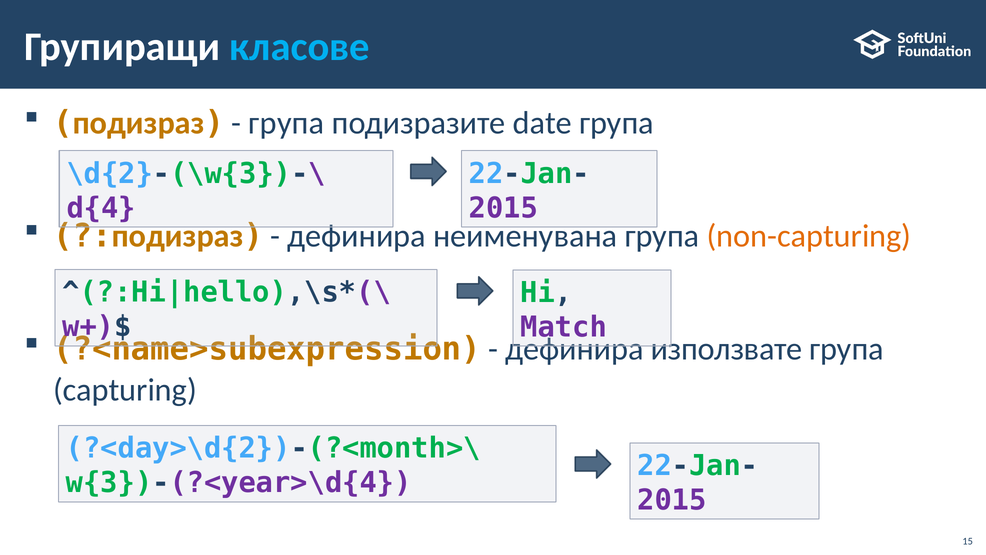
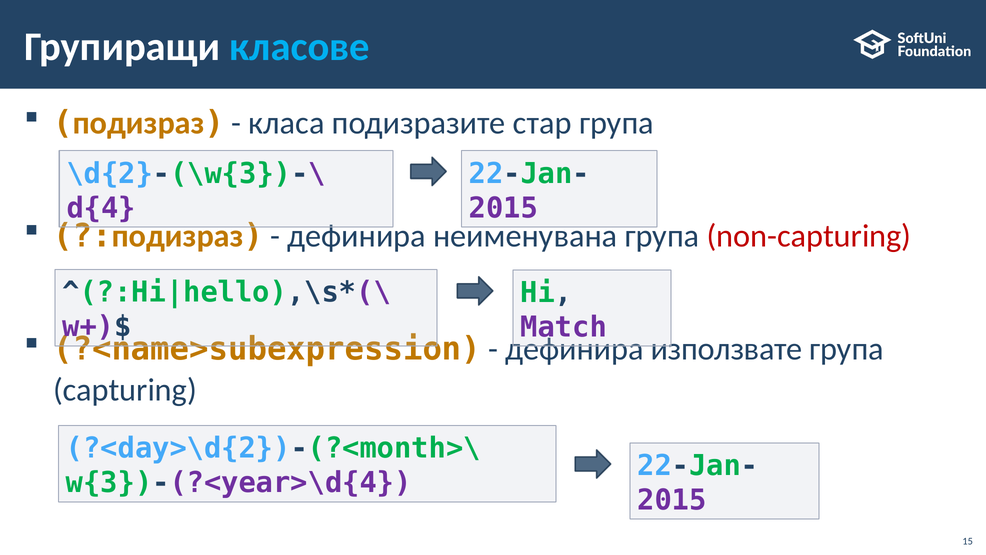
група: група -> класа (287, 123)
date: date -> стар (542, 123)
non-capturing colour: orange -> red (809, 236)
